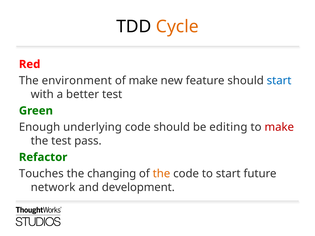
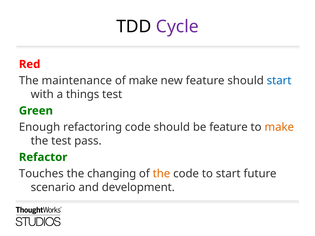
Cycle colour: orange -> purple (177, 27)
environment: environment -> maintenance (77, 81)
better: better -> things (83, 94)
underlying: underlying -> refactoring (93, 127)
be editing: editing -> feature (228, 127)
make colour: red -> orange (279, 127)
network: network -> scenario (53, 187)
